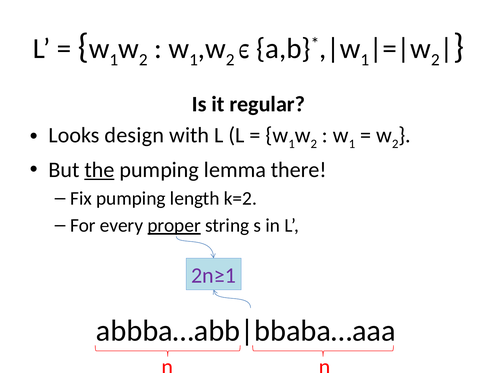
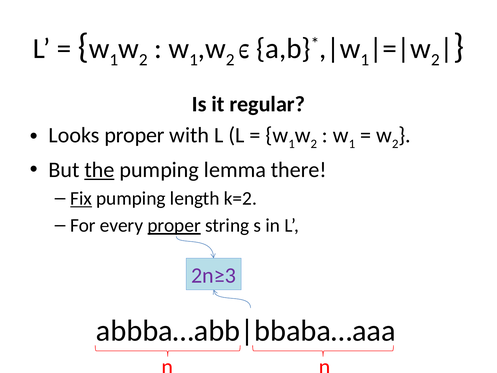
Looks design: design -> proper (135, 135)
Fix underline: none -> present (81, 198)
2n≥1: 2n≥1 -> 2n≥3 (214, 275)
